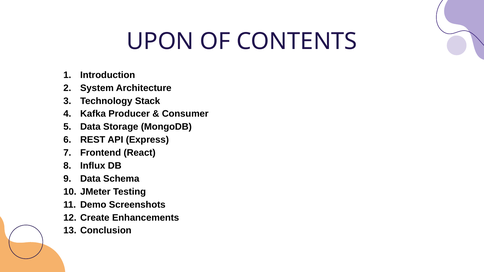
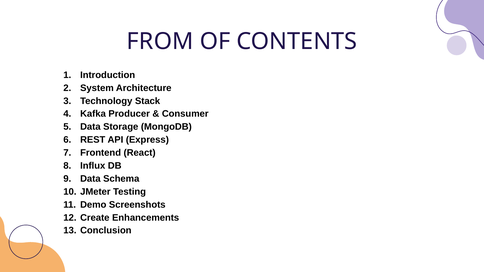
UPON: UPON -> FROM (160, 42)
